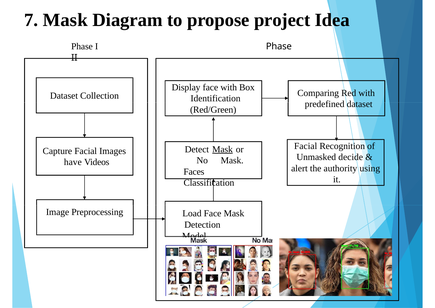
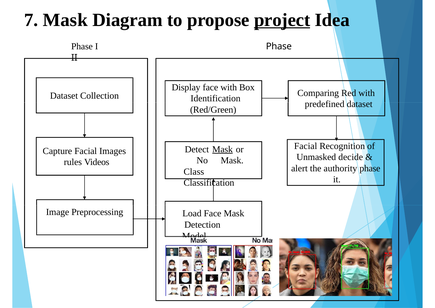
project underline: none -> present (282, 20)
have: have -> rules (73, 162)
authority using: using -> phase (370, 168)
Faces: Faces -> Class (194, 171)
